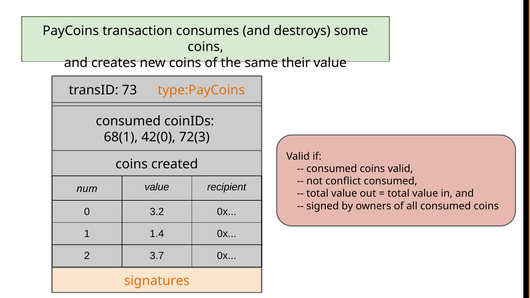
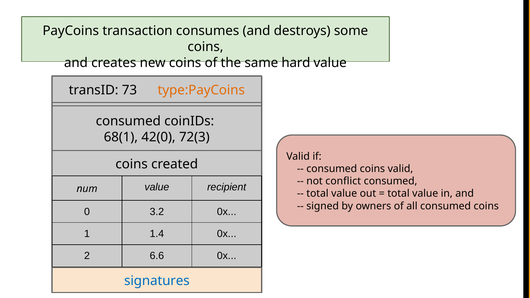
their: their -> hard (296, 63)
3.7: 3.7 -> 6.6 (157, 256)
signatures colour: orange -> blue (157, 281)
